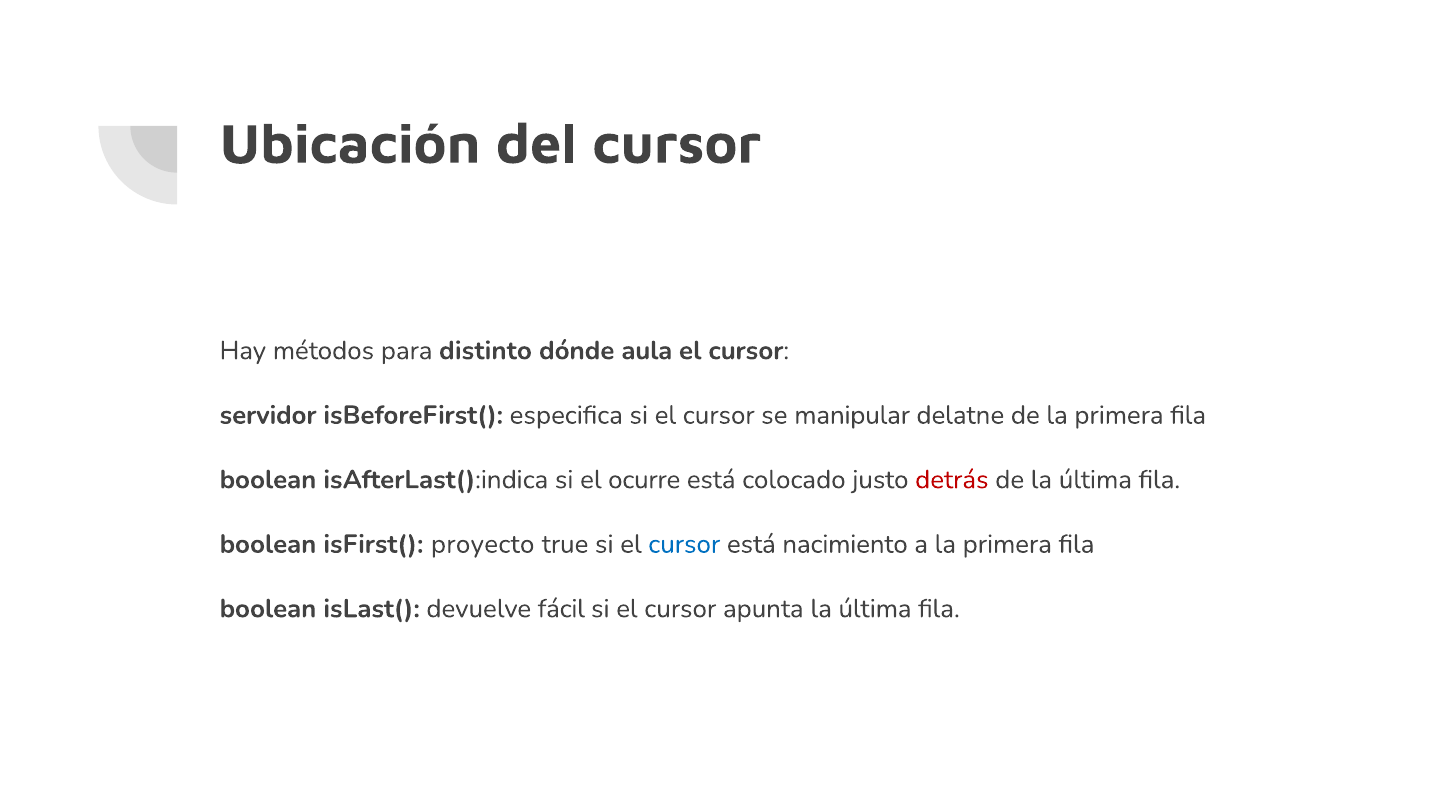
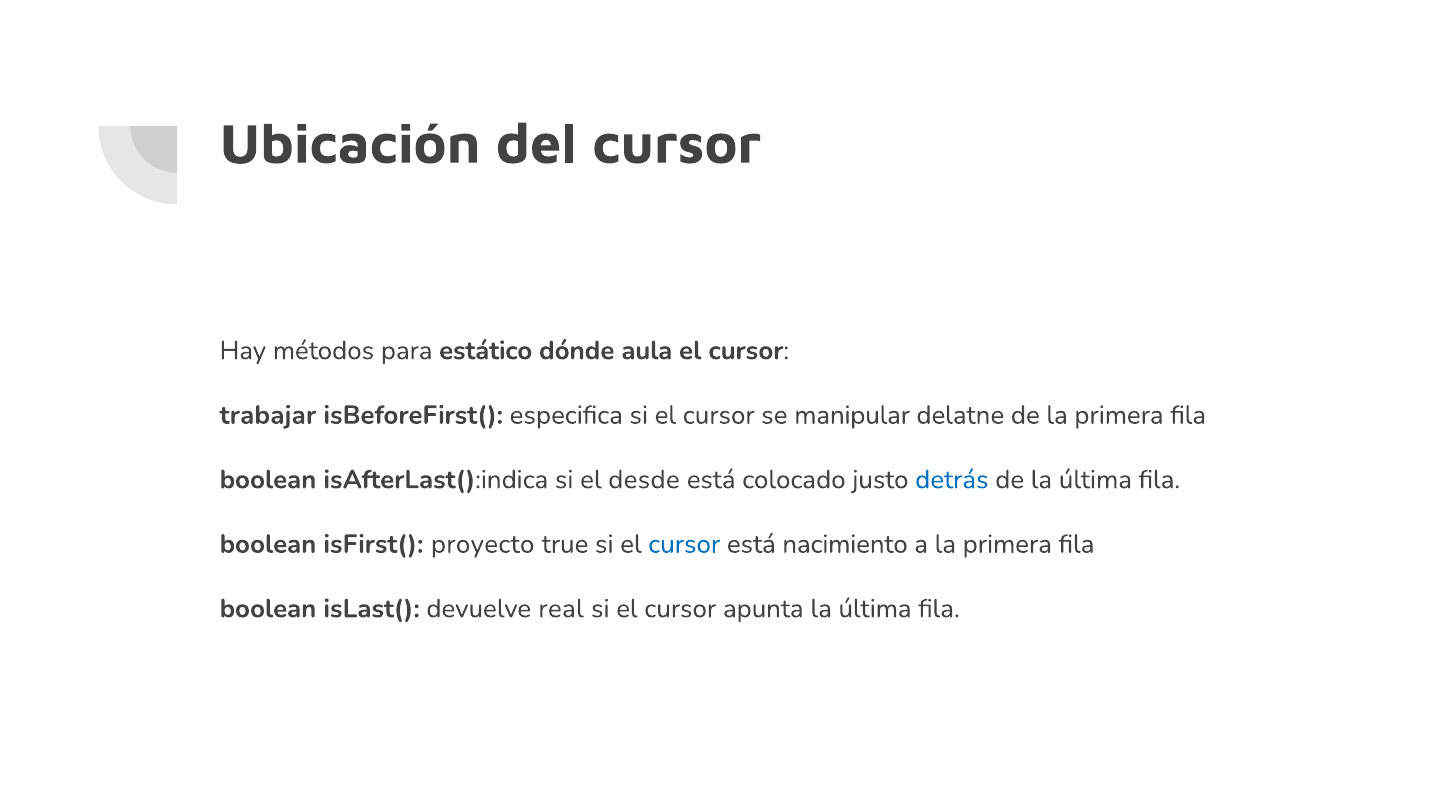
distinto: distinto -> estático (486, 350)
servidor: servidor -> trabajar (268, 415)
ocurre: ocurre -> desde (644, 479)
detrás colour: red -> blue (952, 479)
fácil: fácil -> real (561, 608)
